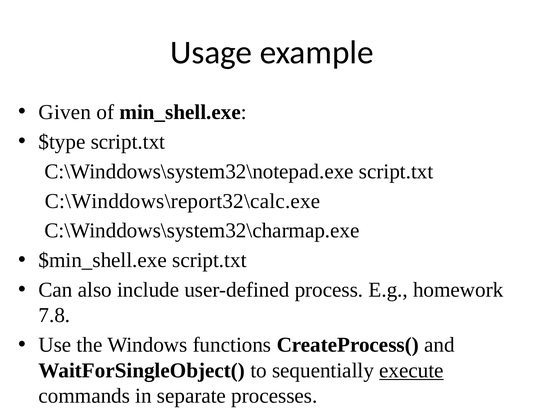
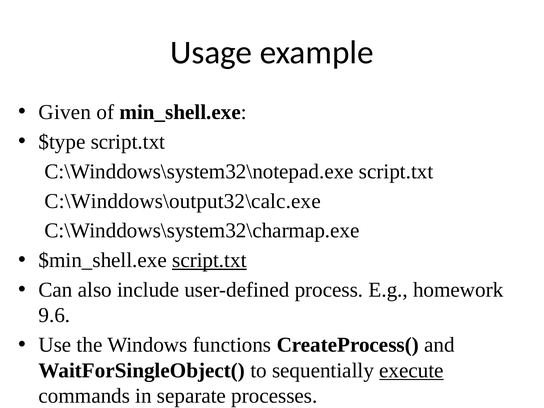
C:\Winddows\report32\calc.exe: C:\Winddows\report32\calc.exe -> C:\Winddows\output32\calc.exe (183, 201)
script.txt underline: none -> present (209, 260)
7.8: 7.8 -> 9.6 (54, 315)
